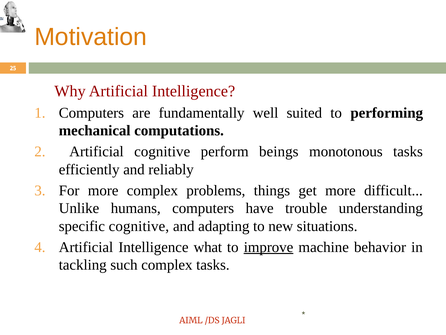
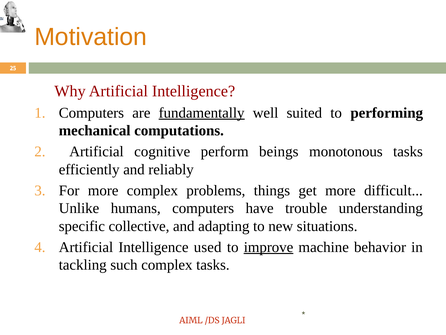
fundamentally underline: none -> present (202, 113)
specific cognitive: cognitive -> collective (139, 226)
what: what -> used (208, 247)
